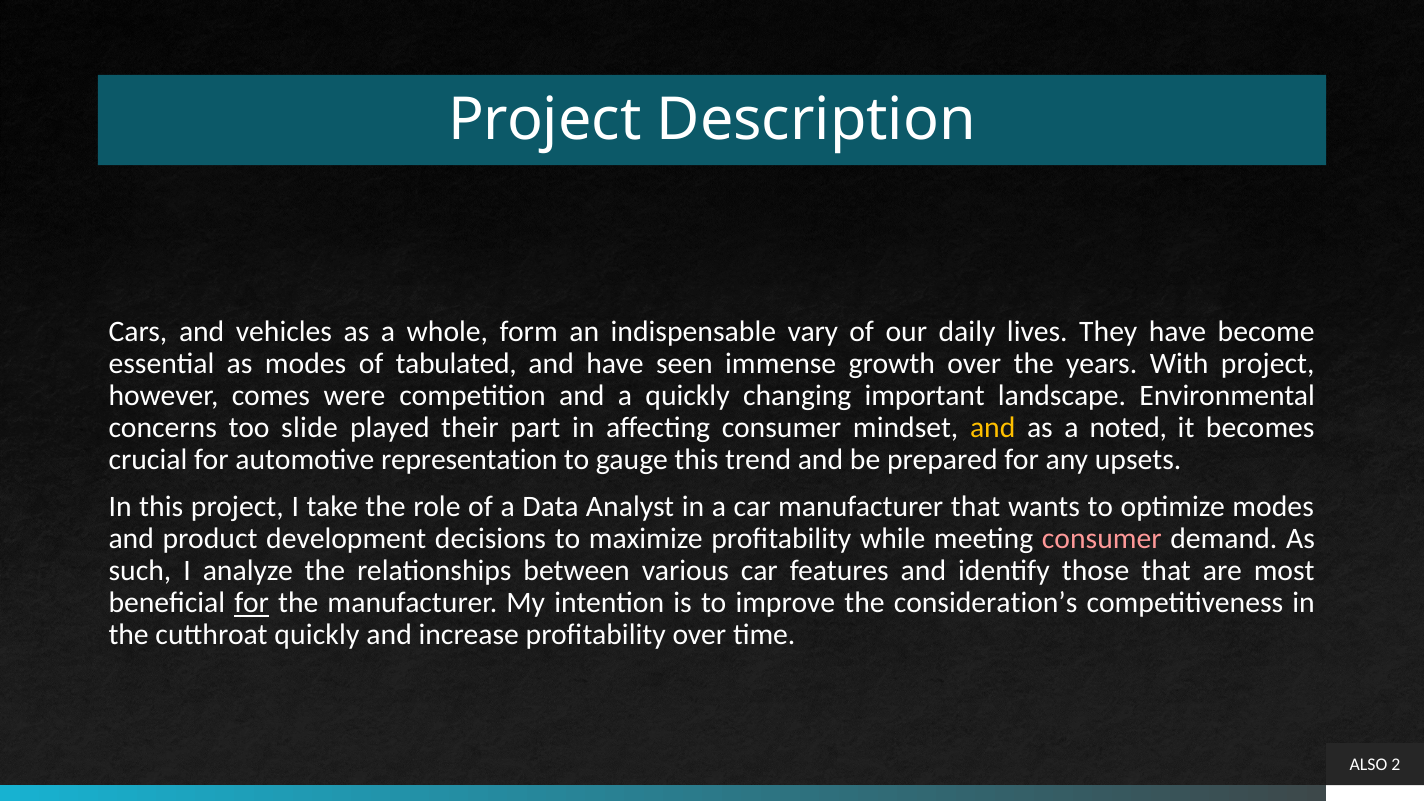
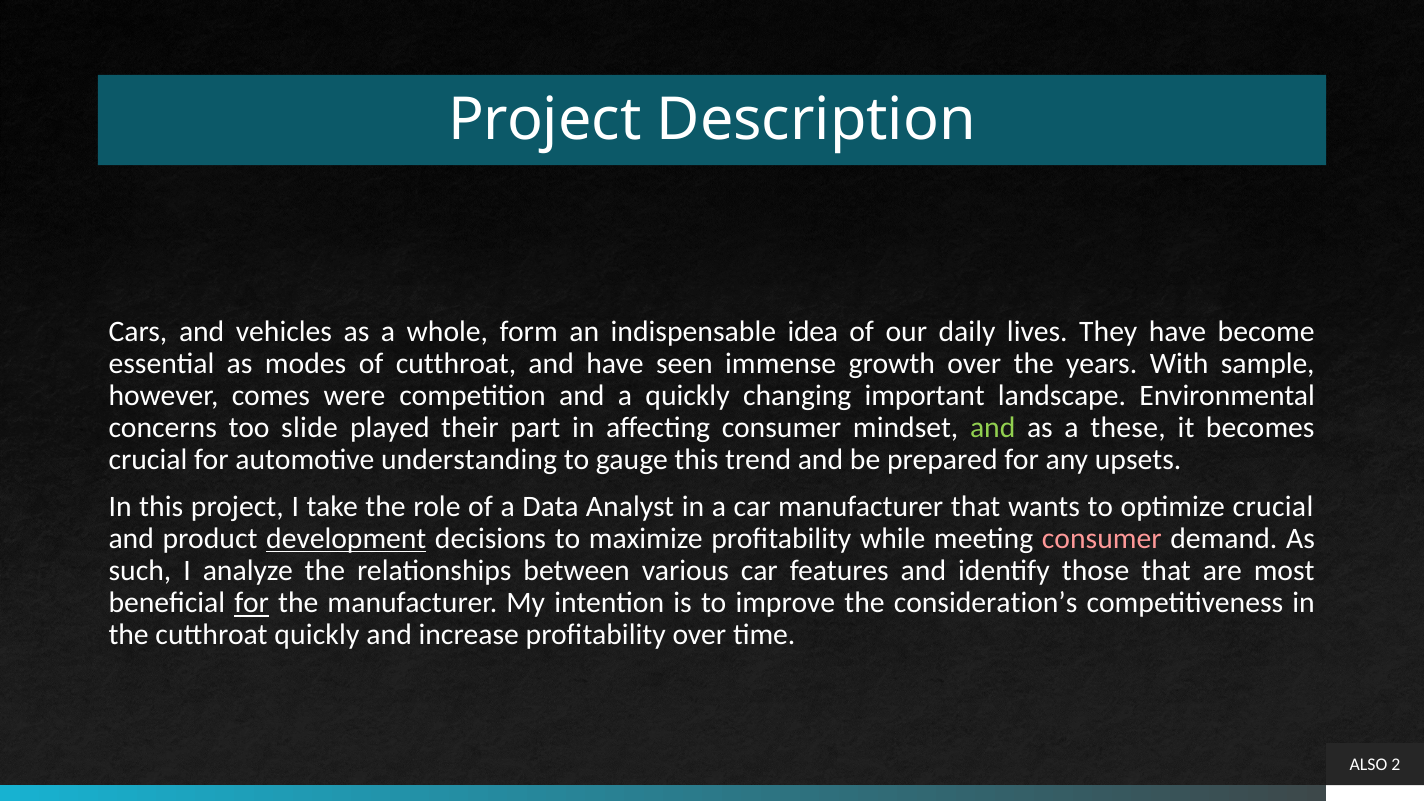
vary: vary -> idea (813, 332)
of tabulated: tabulated -> cutthroat (456, 364)
With project: project -> sample (1268, 364)
and colour: yellow -> light green (993, 428)
noted: noted -> these (1128, 428)
representation: representation -> understanding (469, 460)
optimize modes: modes -> crucial (1273, 507)
development underline: none -> present (346, 539)
